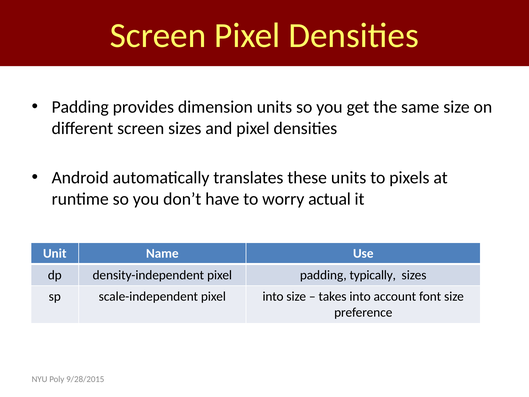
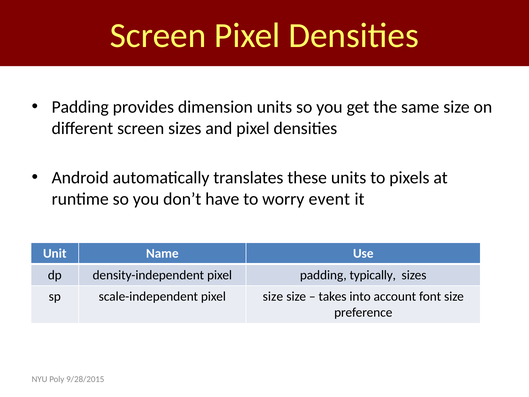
actual: actual -> event (329, 199)
pixel into: into -> size (273, 296)
